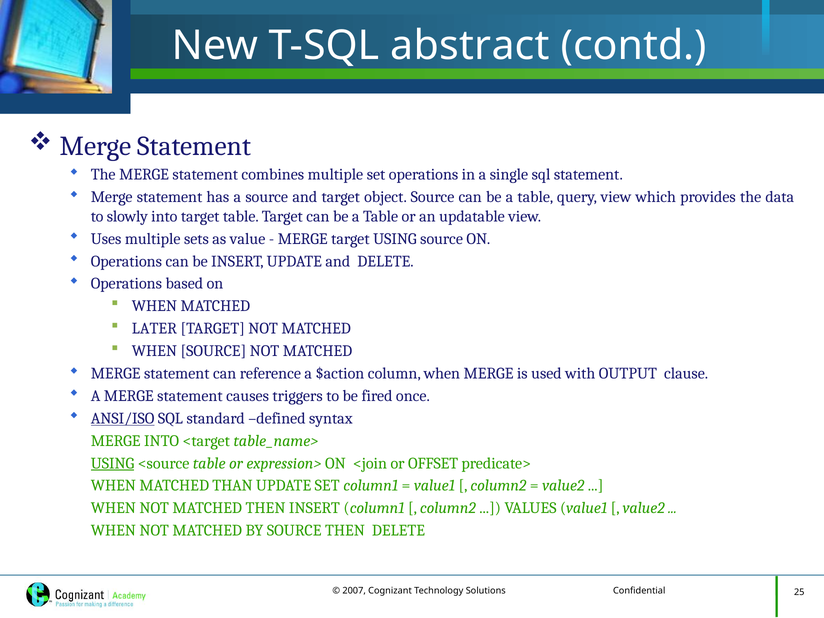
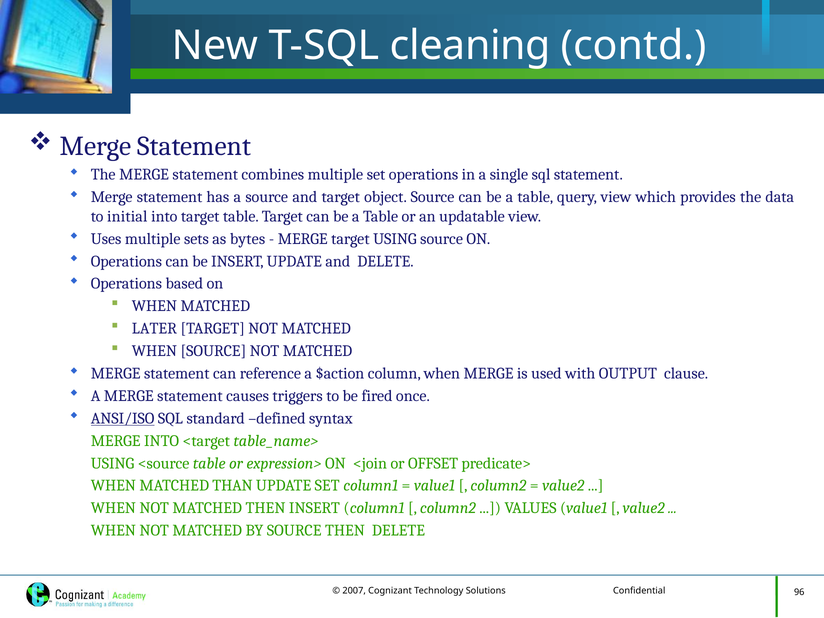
abstract: abstract -> cleaning (470, 45)
slowly: slowly -> initial (127, 216)
value: value -> bytes (248, 239)
USING underline: present -> none (113, 463)
25: 25 -> 96 (799, 592)
